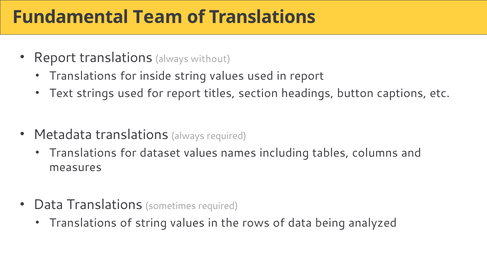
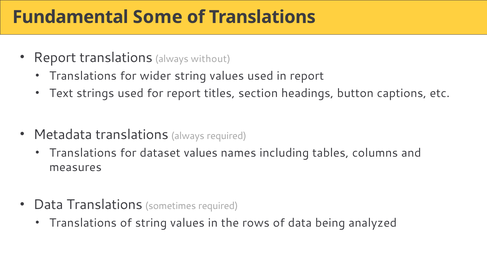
Team: Team -> Some (158, 17)
inside: inside -> wider (155, 76)
